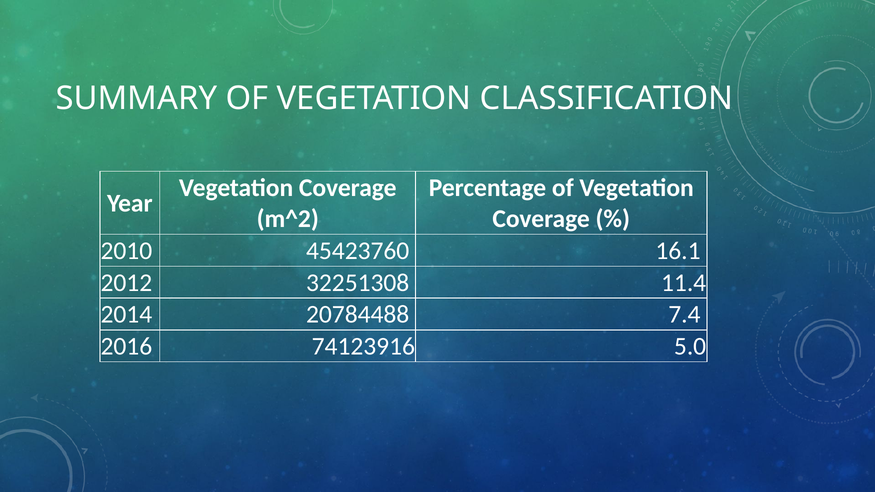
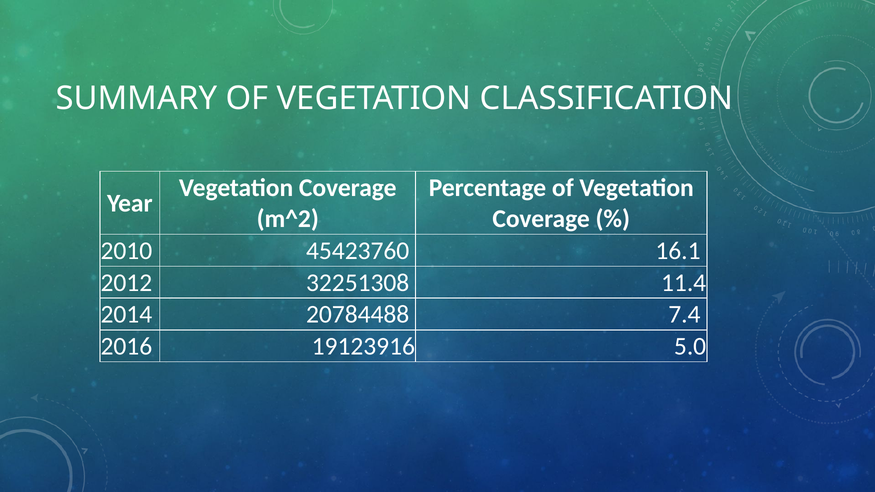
74123916: 74123916 -> 19123916 (363, 347)
